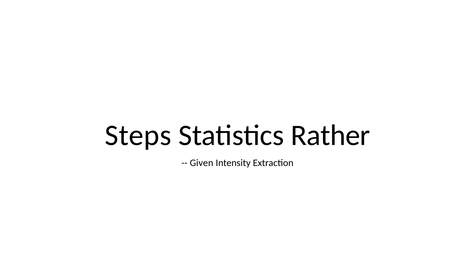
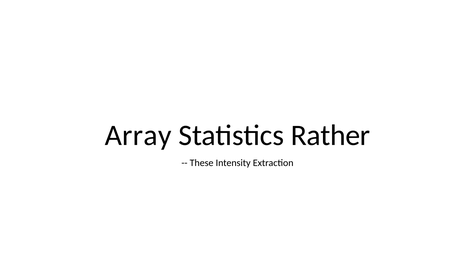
Steps: Steps -> Array (138, 135)
Given: Given -> These (202, 163)
